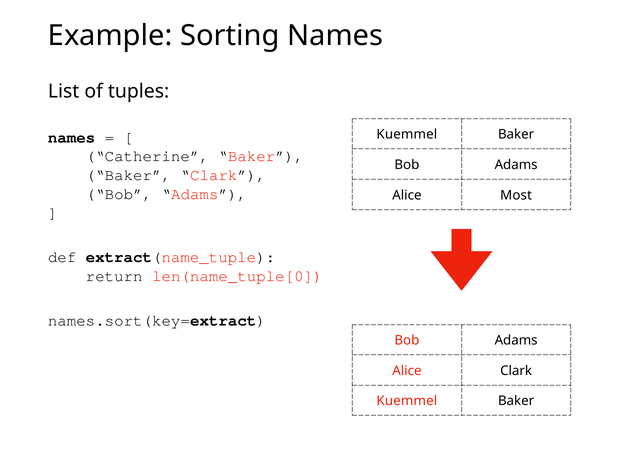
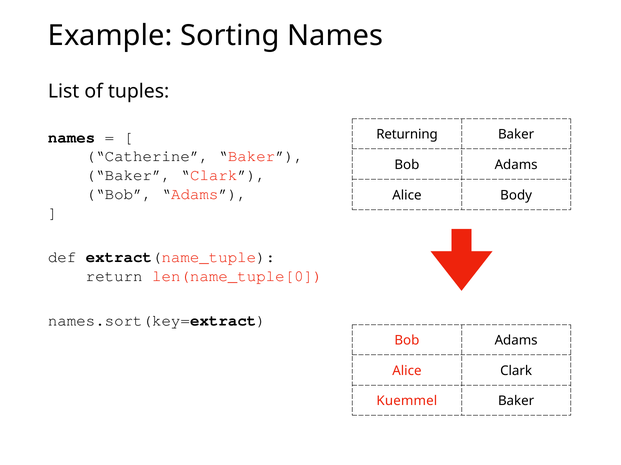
Kuemmel: Kuemmel -> Returning (407, 135)
Most: Most -> Body (516, 195)
